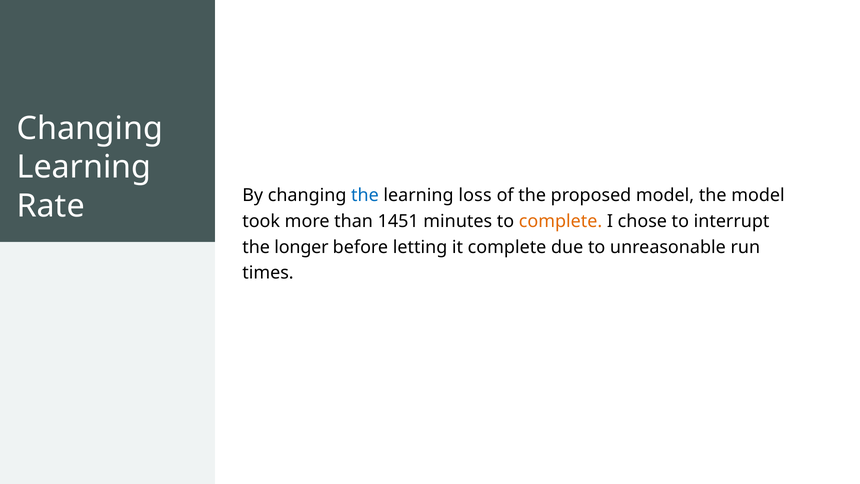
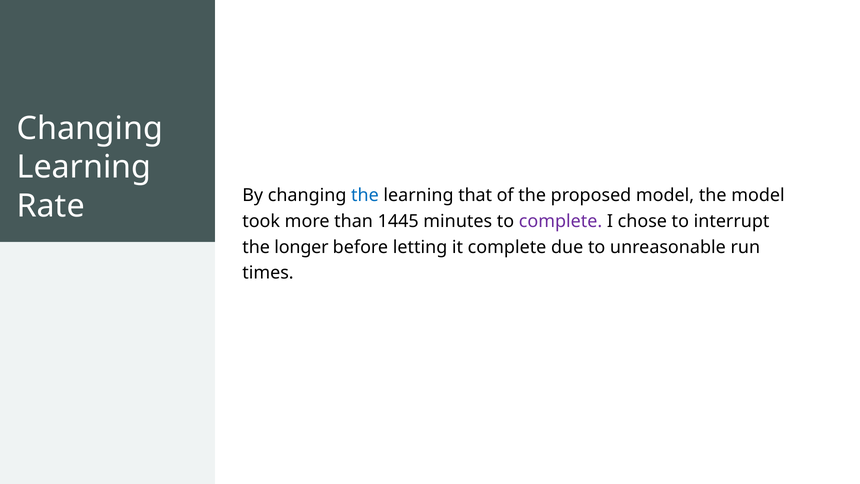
loss: loss -> that (475, 195)
1451: 1451 -> 1445 (398, 221)
complete colour: orange -> purple (561, 221)
